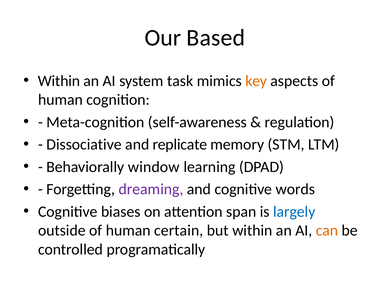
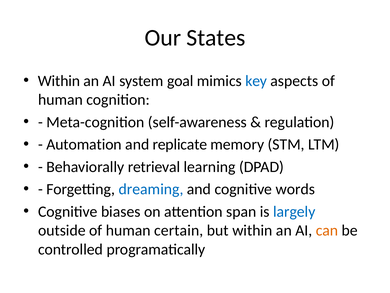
Based: Based -> States (216, 38)
task: task -> goal (180, 81)
key colour: orange -> blue (256, 81)
Dissociative: Dissociative -> Automation (84, 144)
window: window -> retrieval (154, 167)
dreaming colour: purple -> blue (151, 189)
